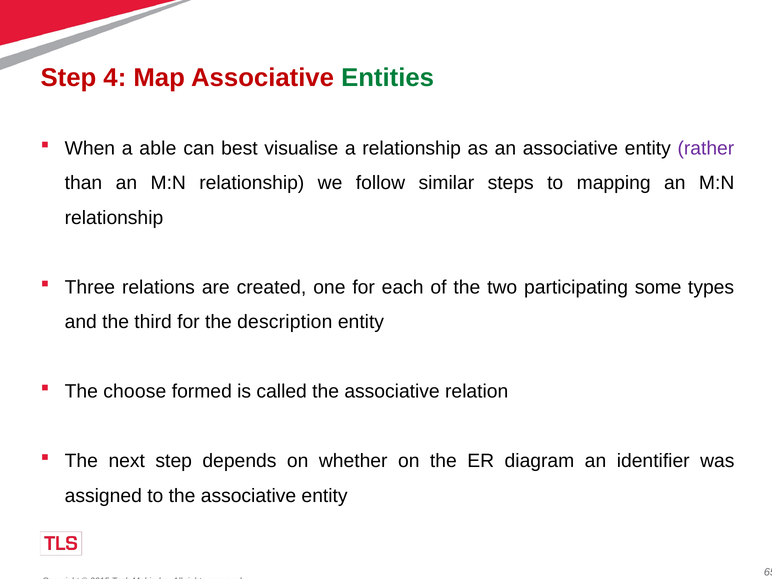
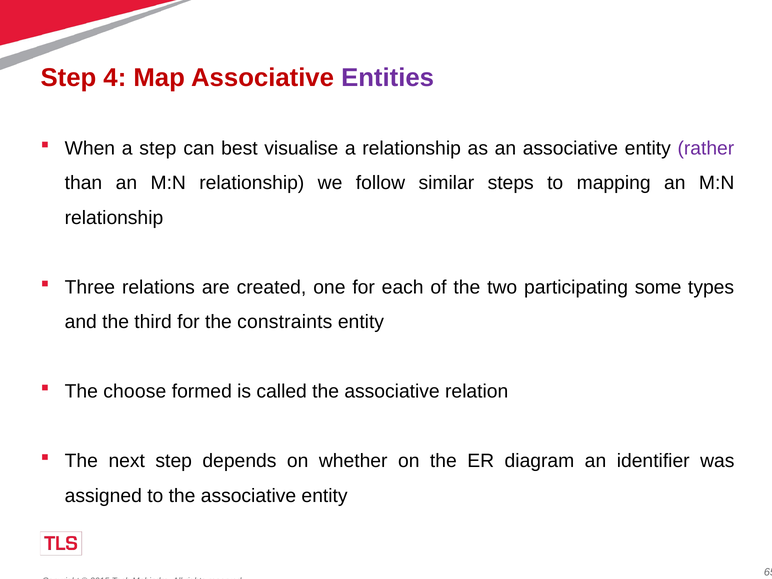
Entities colour: green -> purple (388, 78)
a able: able -> step (158, 148)
description: description -> constraints (285, 322)
